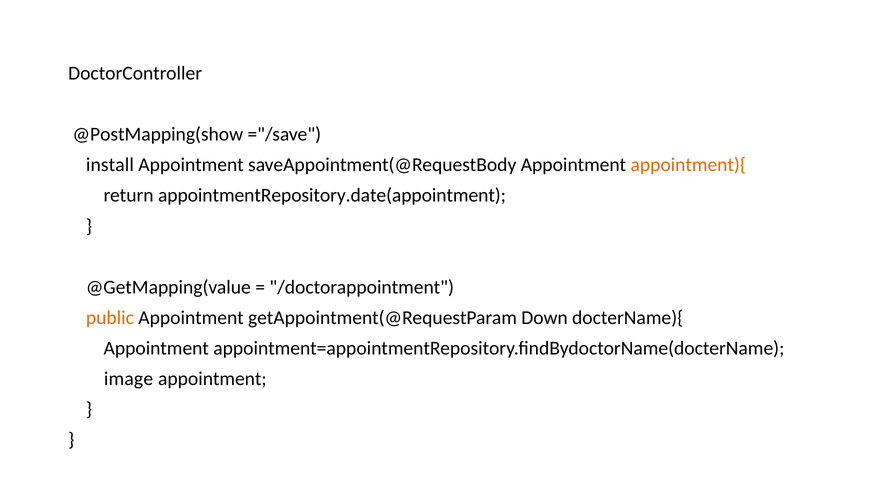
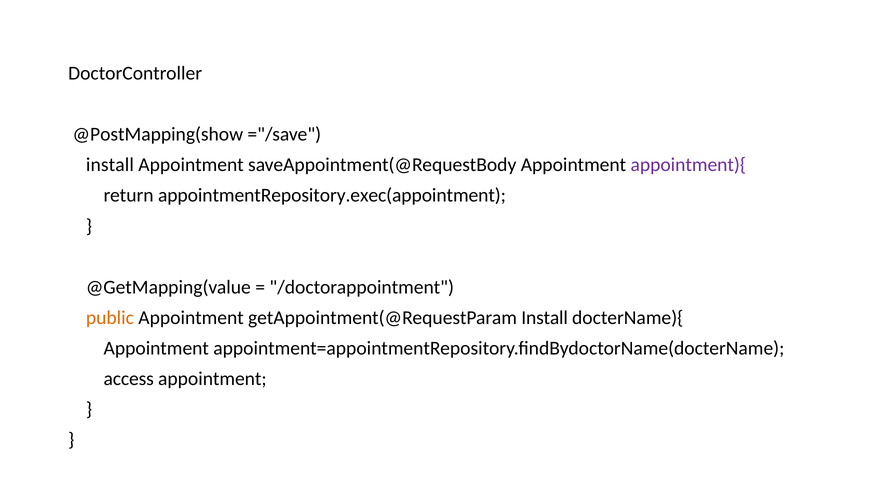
appointment){ colour: orange -> purple (688, 165)
appointmentRepository.date(appointment: appointmentRepository.date(appointment -> appointmentRepository.exec(appointment (332, 195)
getAppointment(@RequestParam Down: Down -> Install (545, 317)
image: image -> access (129, 378)
